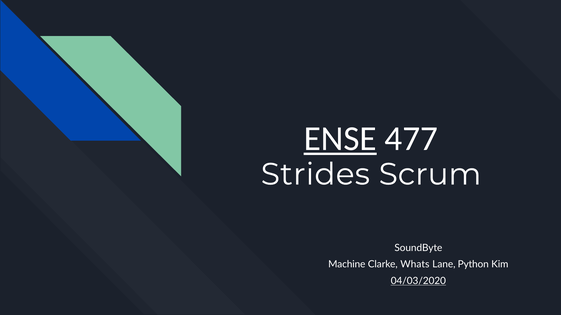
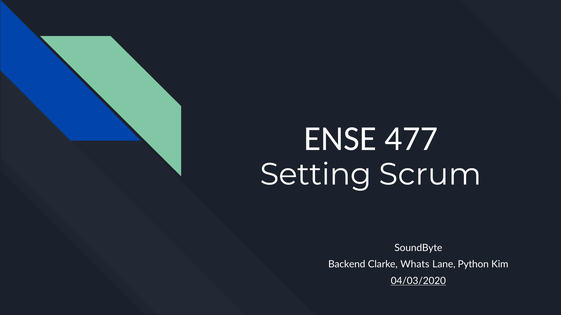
ENSE underline: present -> none (340, 139)
Strides: Strides -> Setting (316, 175)
Machine: Machine -> Backend (347, 265)
